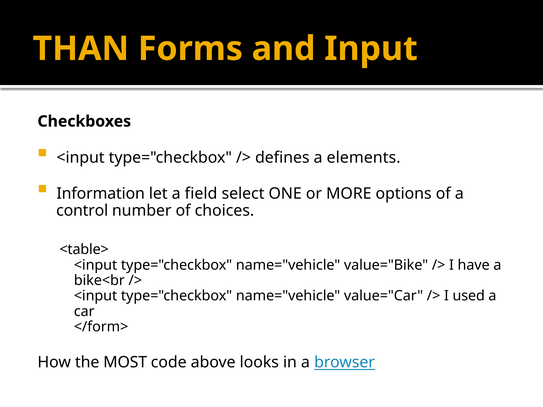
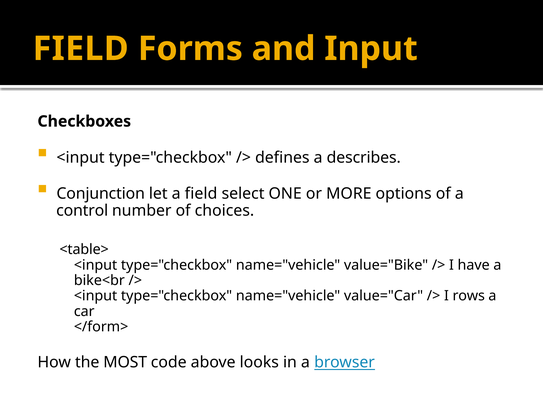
THAN: THAN -> FIELD (81, 49)
elements: elements -> describes (364, 158)
Information: Information -> Conjunction (101, 194)
used: used -> rows (469, 296)
